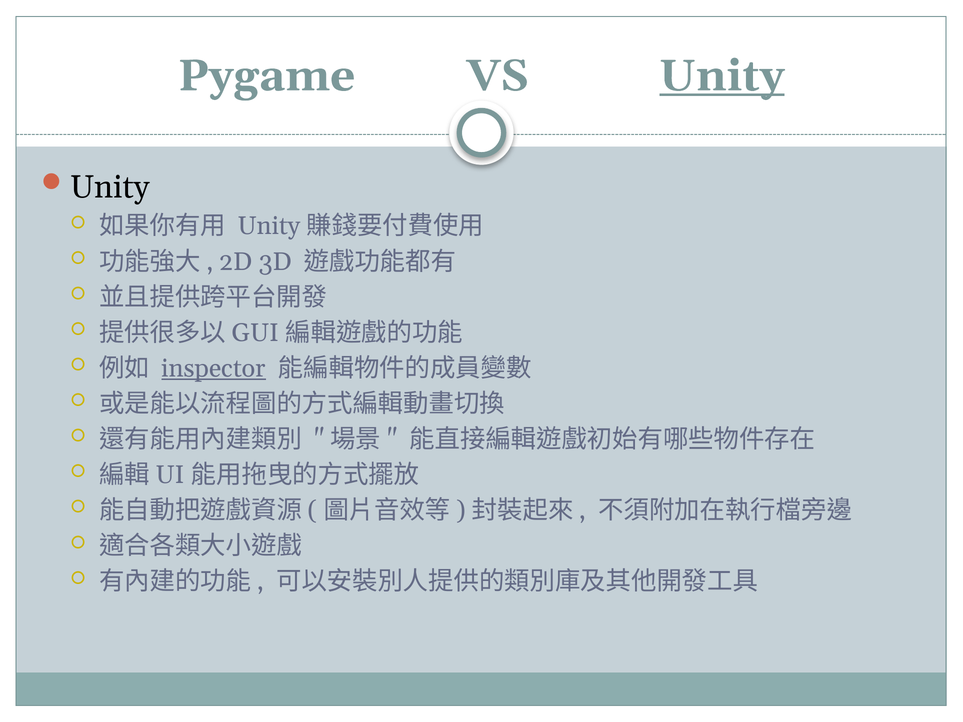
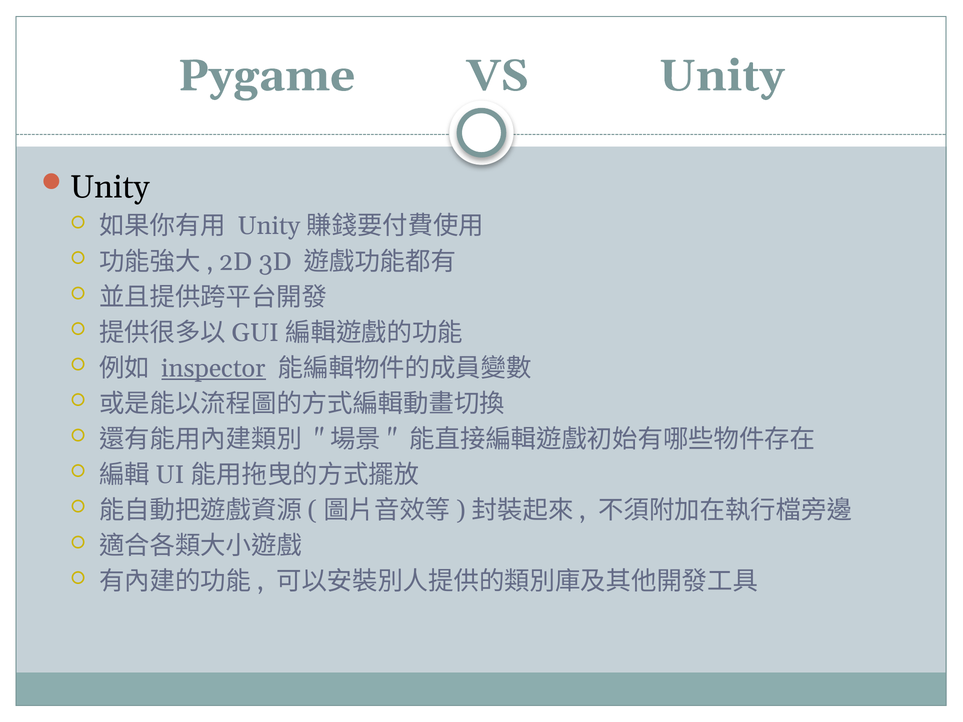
Unity underline: present -> none (722, 76)
